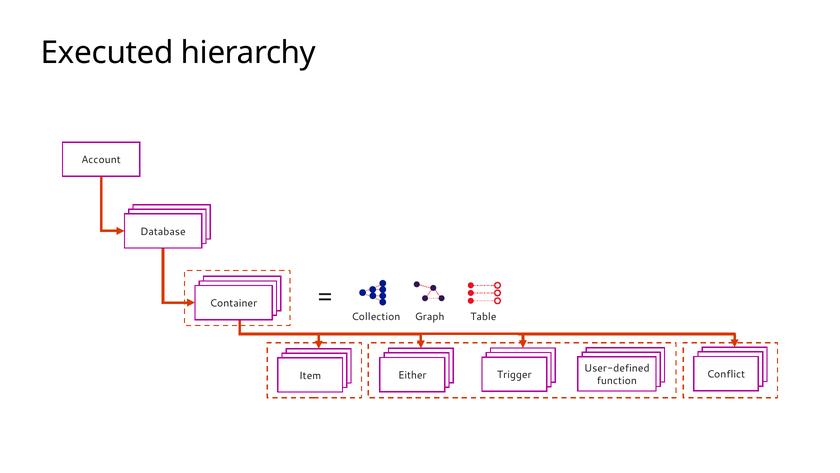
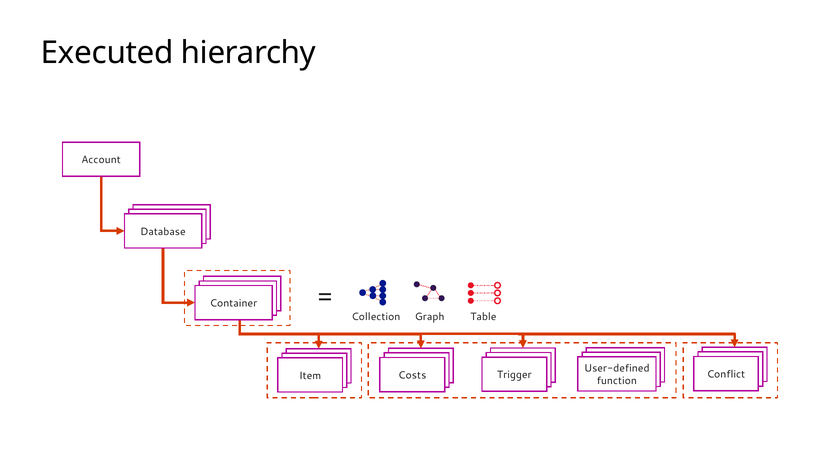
Either: Either -> Costs (412, 375)
